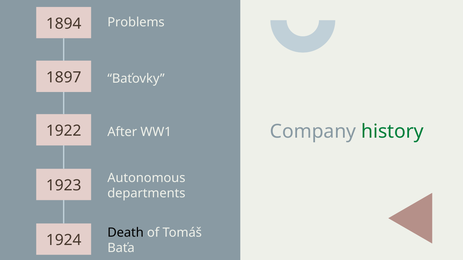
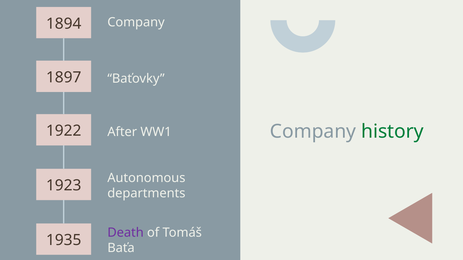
1894 Problems: Problems -> Company (136, 22)
Death colour: black -> purple (126, 233)
1924: 1924 -> 1935 (64, 241)
